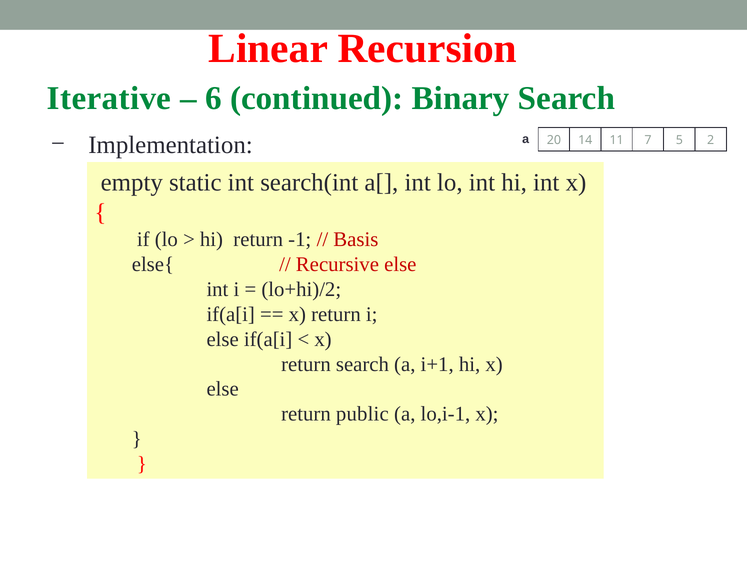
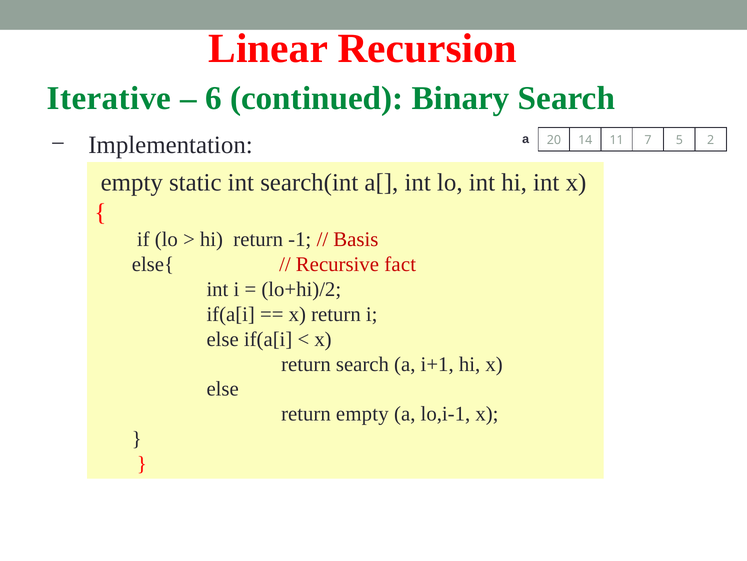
Recursive else: else -> fact (400, 264)
return public: public -> empty (362, 414)
